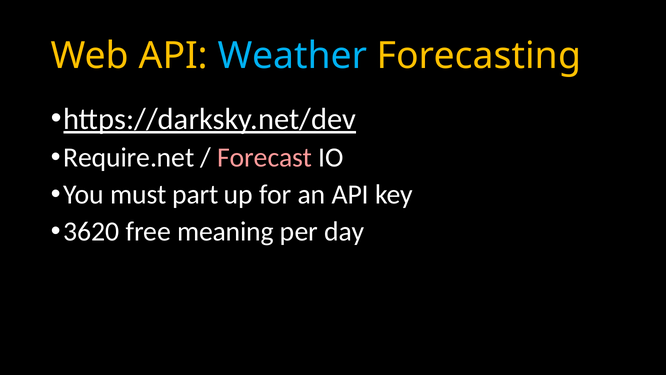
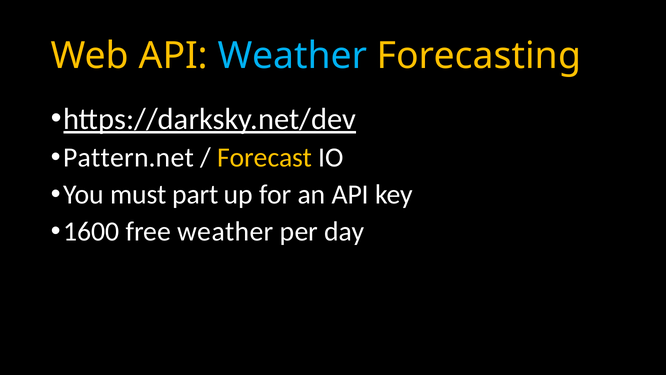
Require.net: Require.net -> Pattern.net (129, 158)
Forecast colour: pink -> yellow (265, 158)
3620: 3620 -> 1600 (91, 231)
free meaning: meaning -> weather (225, 231)
